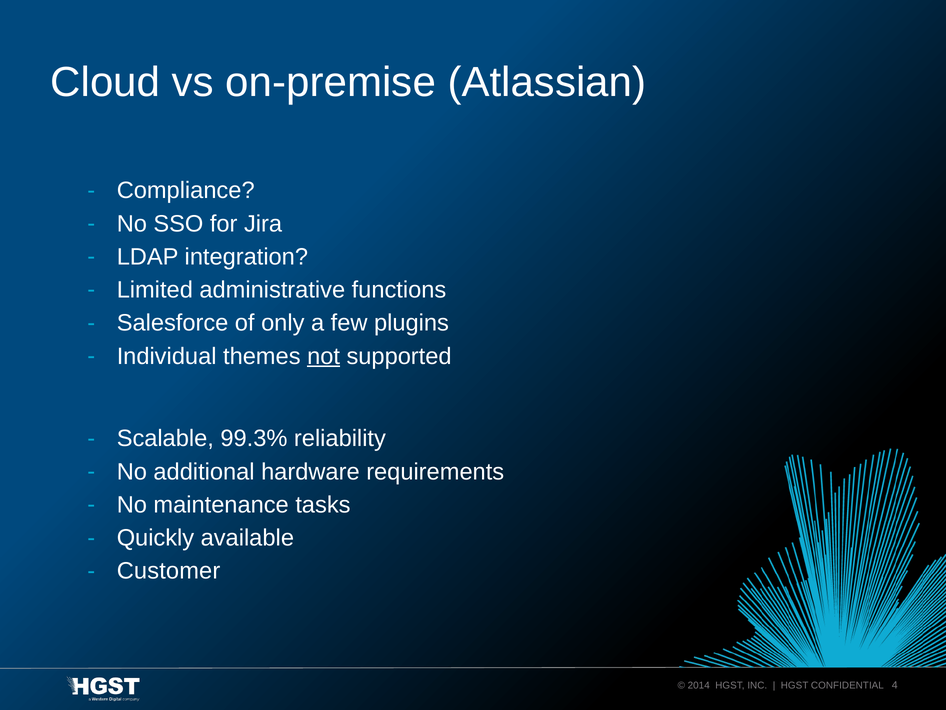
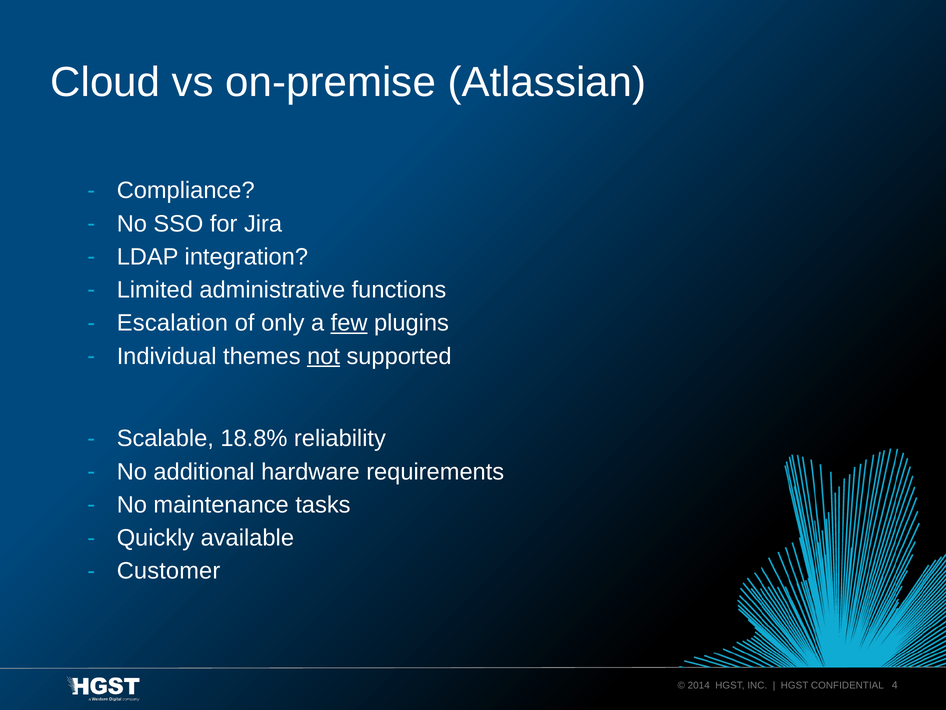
Salesforce: Salesforce -> Escalation (172, 323)
few underline: none -> present (349, 323)
99.3%: 99.3% -> 18.8% (254, 438)
